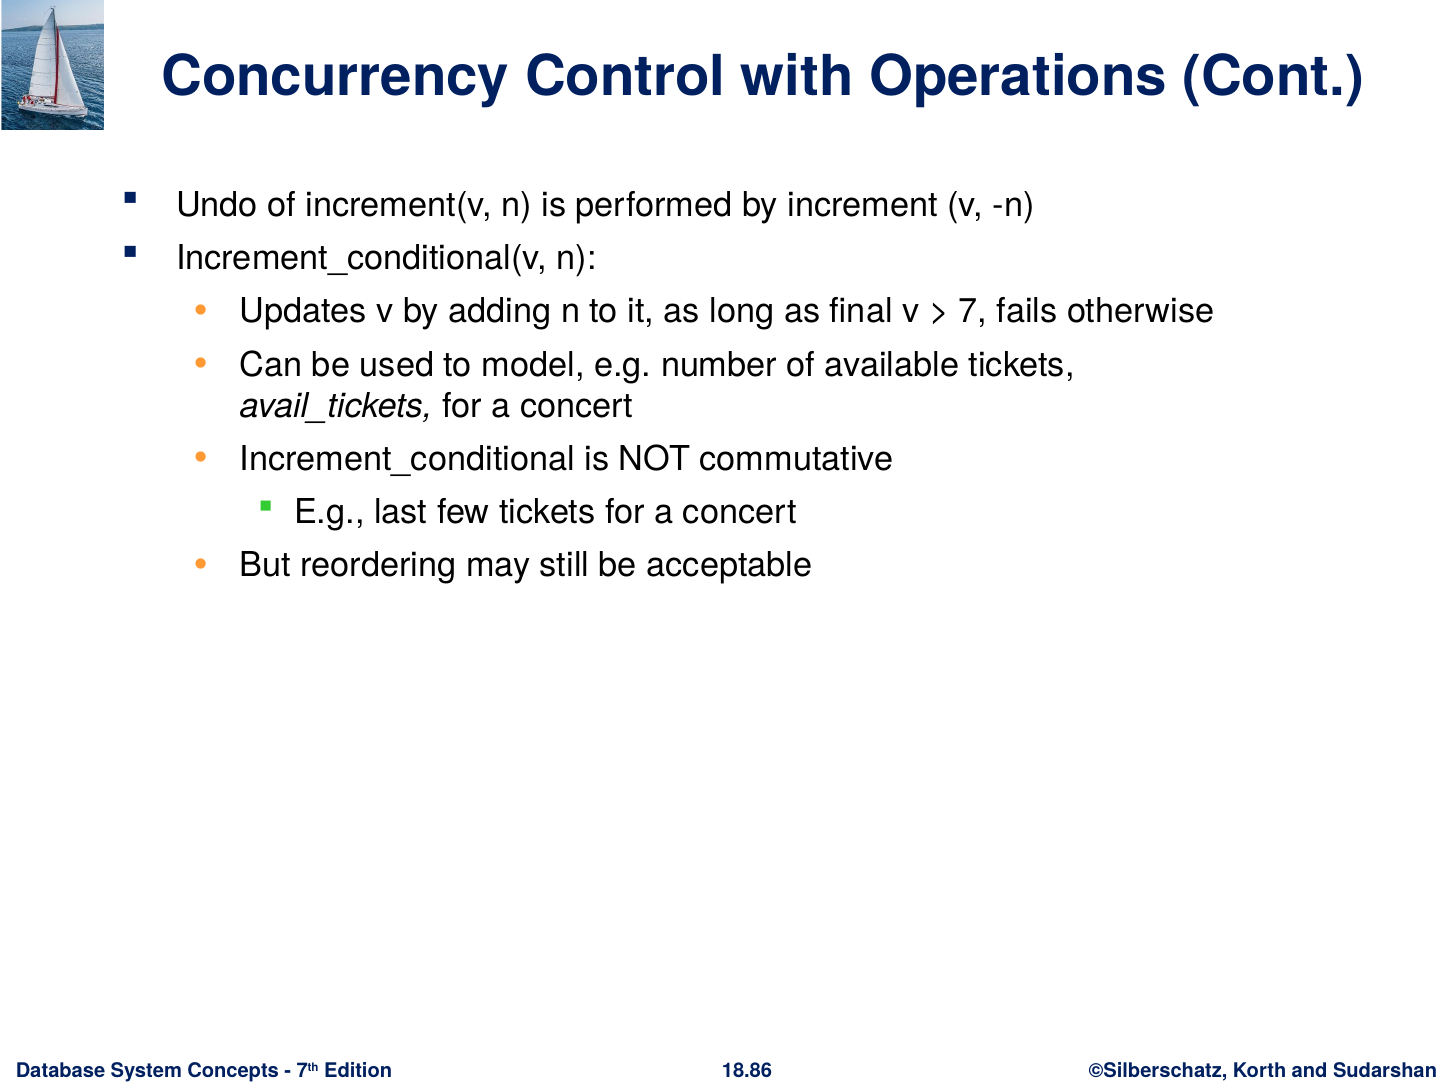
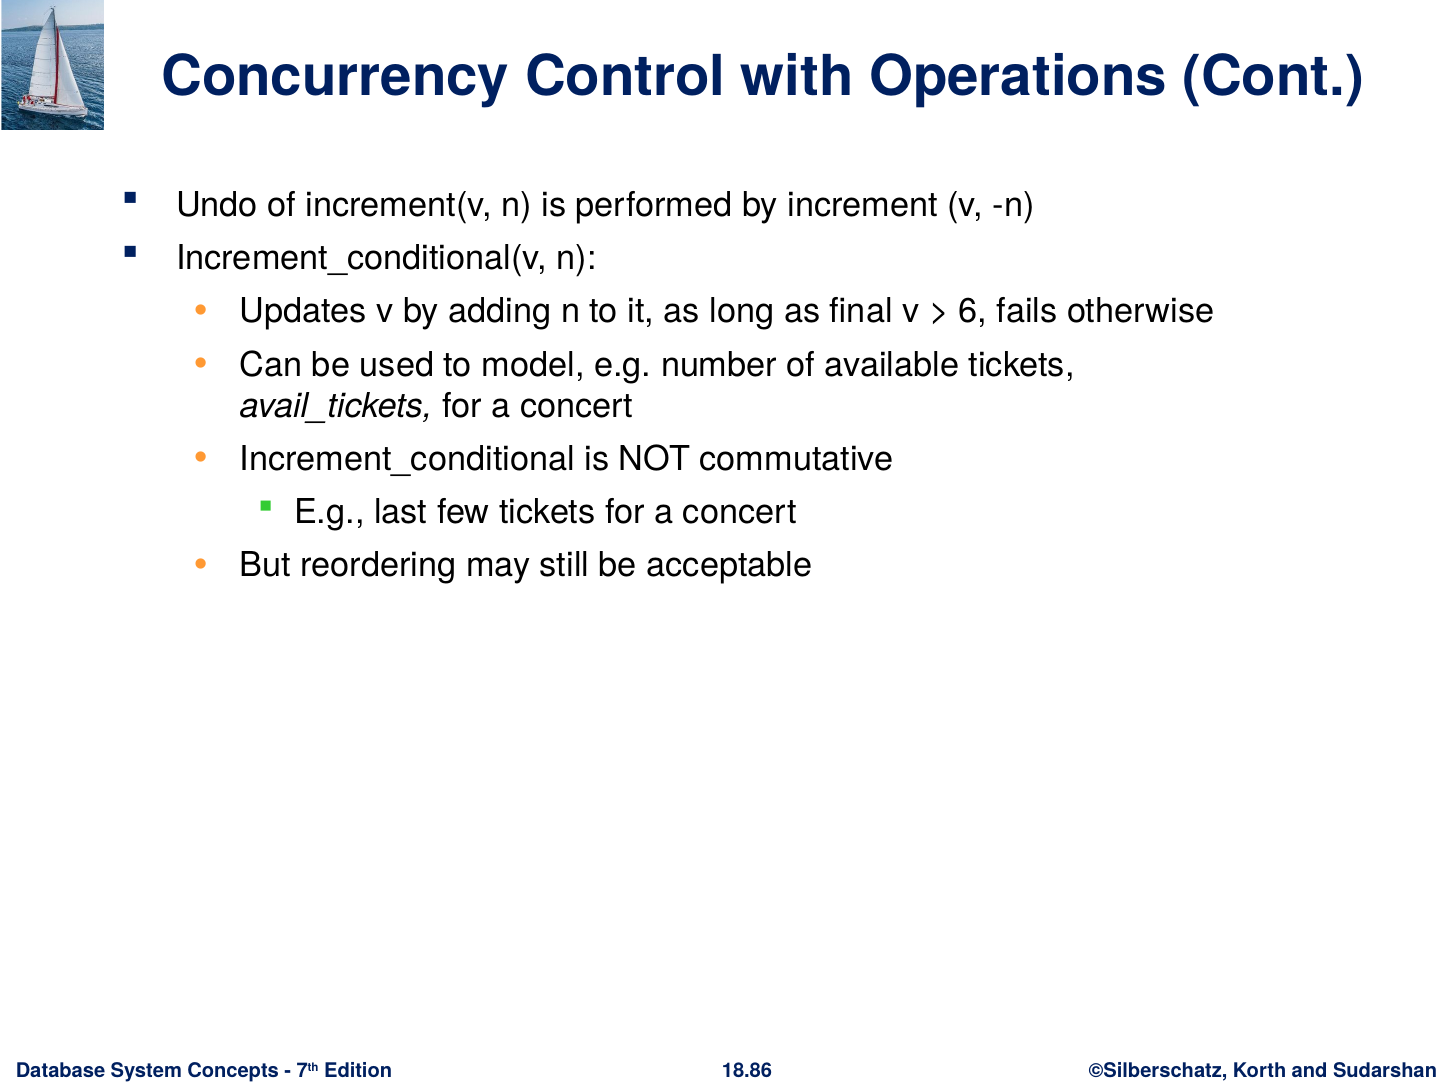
7: 7 -> 6 (973, 312)
